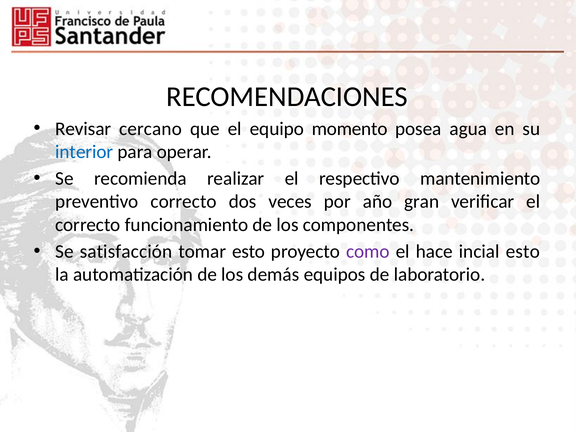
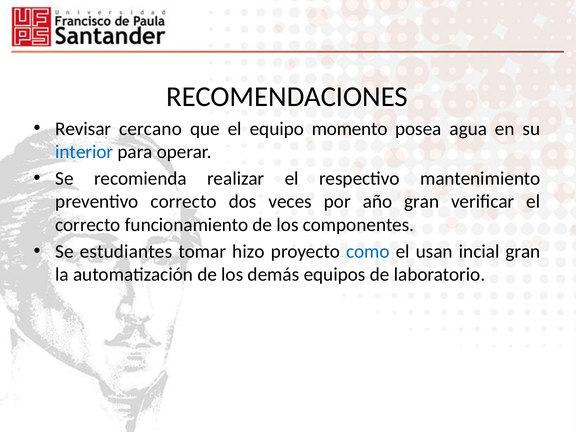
satisfacción: satisfacción -> estudiantes (126, 252)
tomar esto: esto -> hizo (248, 252)
como colour: purple -> blue (368, 252)
hace: hace -> usan (434, 252)
incial esto: esto -> gran (523, 252)
